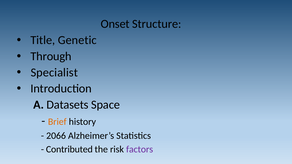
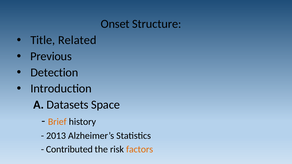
Genetic: Genetic -> Related (77, 40)
Through: Through -> Previous (51, 56)
Specialist: Specialist -> Detection (54, 73)
2066: 2066 -> 2013 (56, 136)
factors colour: purple -> orange (140, 150)
